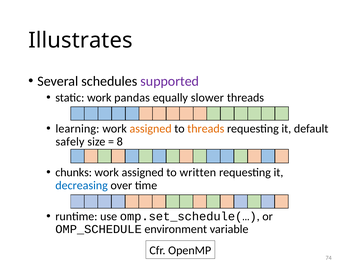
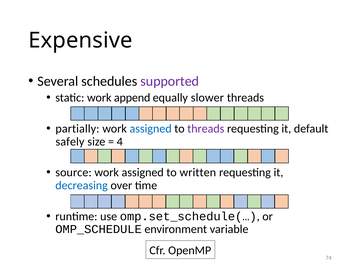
Illustrates: Illustrates -> Expensive (80, 40)
pandas: pandas -> append (132, 98)
learning: learning -> partially (77, 129)
assigned colour: orange -> blue (151, 129)
threads colour: orange -> purple (206, 129)
8: 8 -> 4 (120, 142)
chunks: chunks -> source (74, 172)
